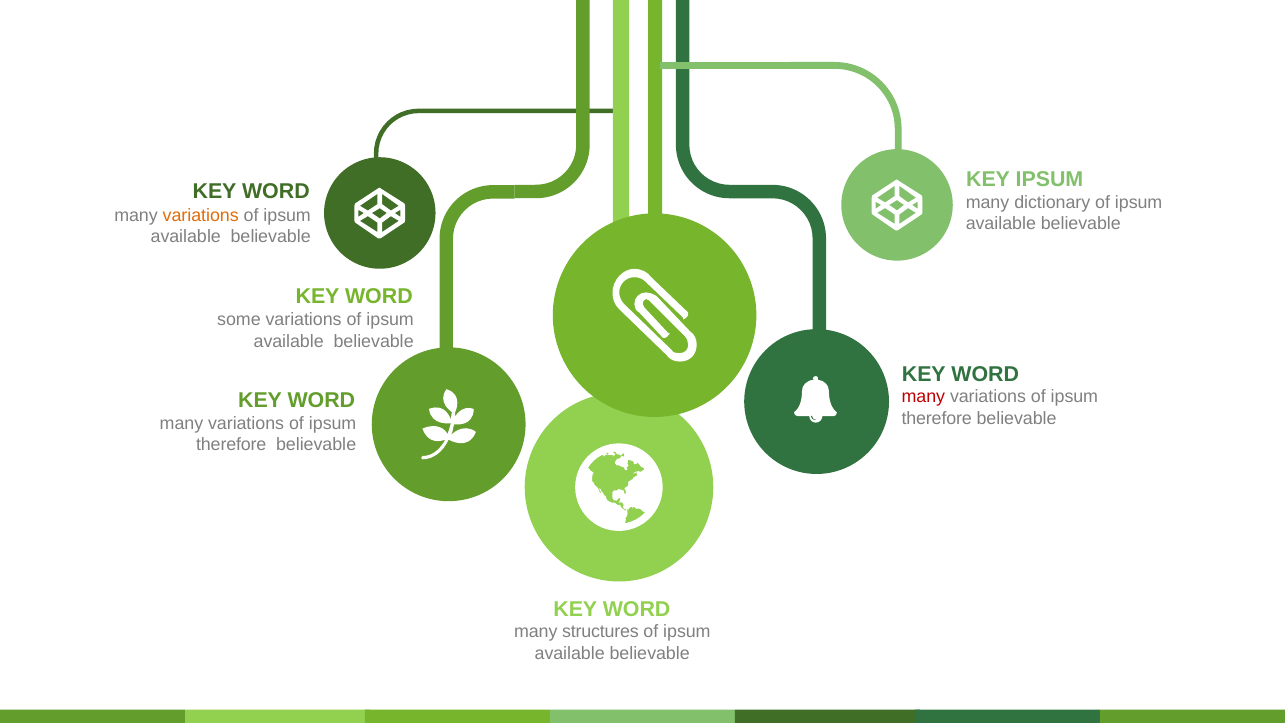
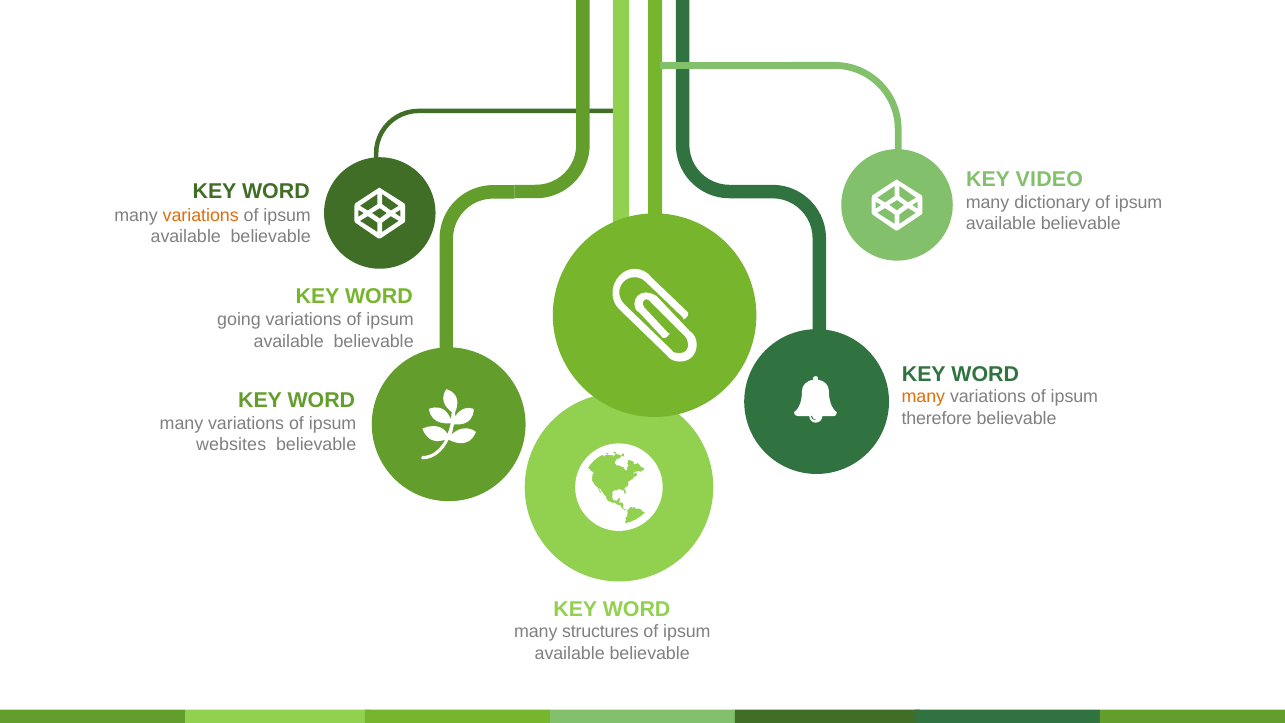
KEY IPSUM: IPSUM -> VIDEO (1049, 180)
some: some -> going (239, 320)
many colour: red -> orange (923, 397)
therefore: therefore -> websites (231, 445)
